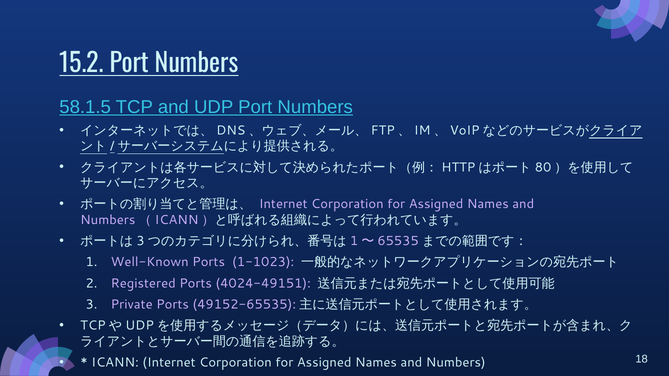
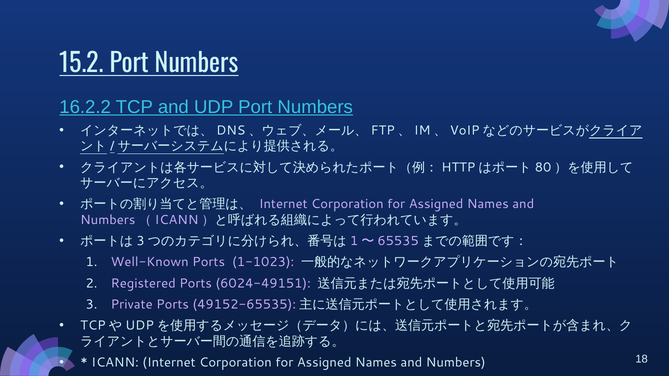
58.1.5: 58.1.5 -> 16.2.2 (85, 107)
4024-49151: 4024-49151 -> 6024-49151 (263, 284)
